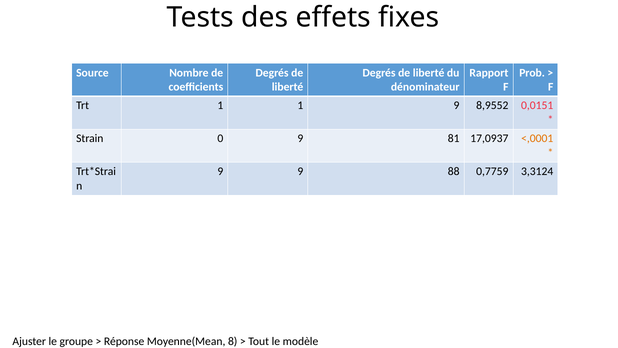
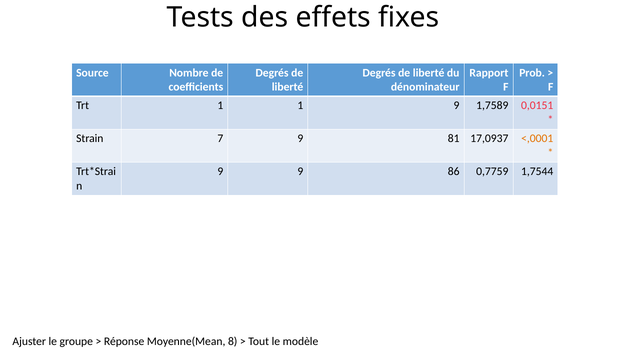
8,9552: 8,9552 -> 1,7589 (492, 106)
0: 0 -> 7 (220, 138)
88: 88 -> 86 (454, 171)
3,3124: 3,3124 -> 1,7544 (537, 171)
